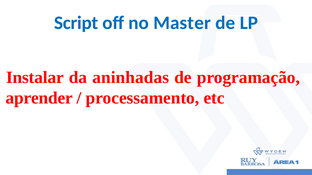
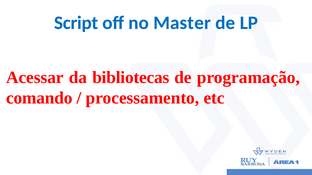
Instalar: Instalar -> Acessar (35, 78)
aninhadas: aninhadas -> bibliotecas (131, 78)
aprender: aprender -> comando (39, 98)
